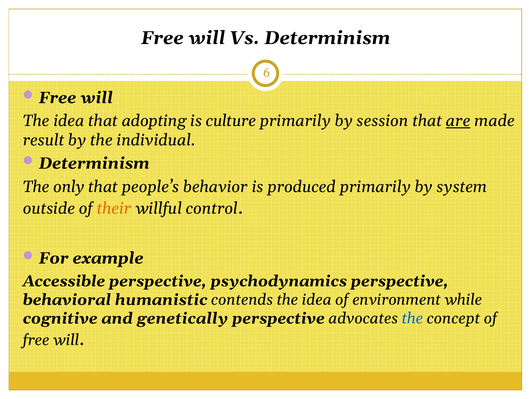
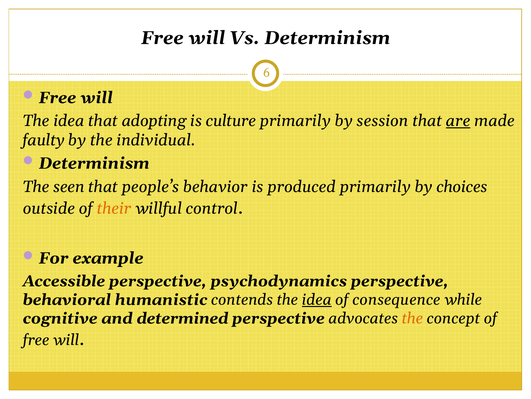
result: result -> faulty (44, 140)
only: only -> seen (69, 186)
system: system -> choices (462, 186)
idea underline: none -> present (317, 299)
environment: environment -> consequence (396, 299)
genetically: genetically -> determined (182, 318)
the colour: blue -> orange (413, 318)
